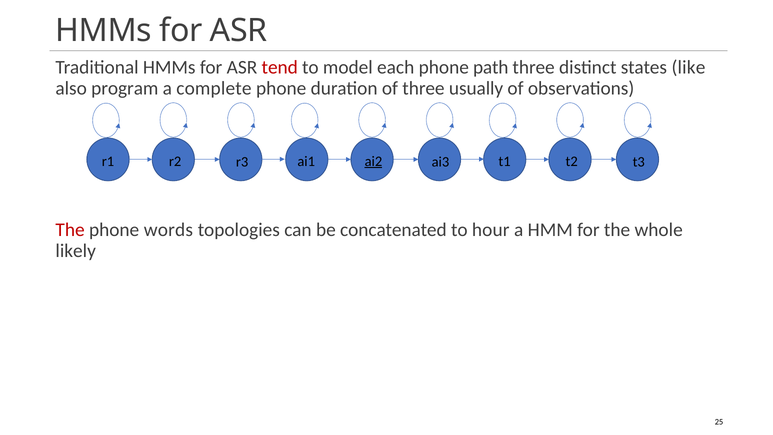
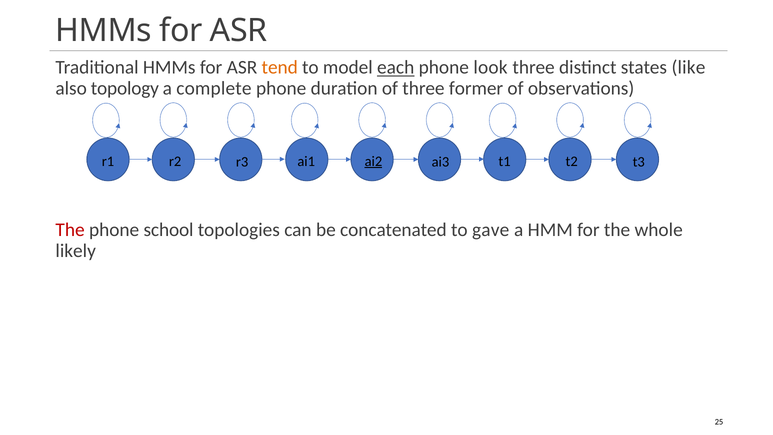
tend colour: red -> orange (280, 68)
each underline: none -> present (396, 68)
path: path -> look (491, 68)
program: program -> topology (125, 88)
usually: usually -> former (476, 88)
words: words -> school (169, 230)
hour: hour -> gave (491, 230)
